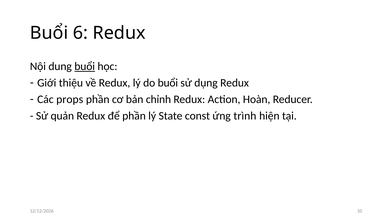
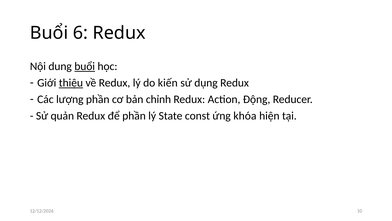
thiệu underline: none -> present (71, 83)
do buổi: buổi -> kiến (168, 83)
props: props -> lượng (70, 99)
Hoàn: Hoàn -> Động (257, 99)
trình: trình -> khóa (245, 116)
